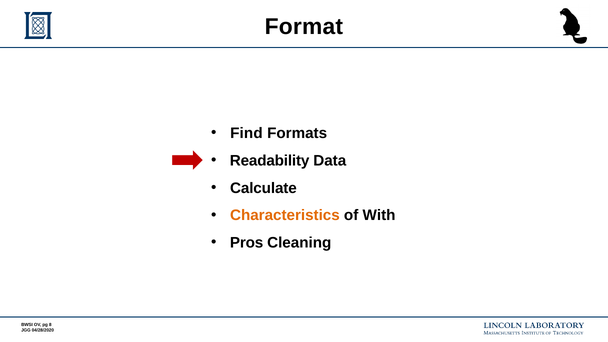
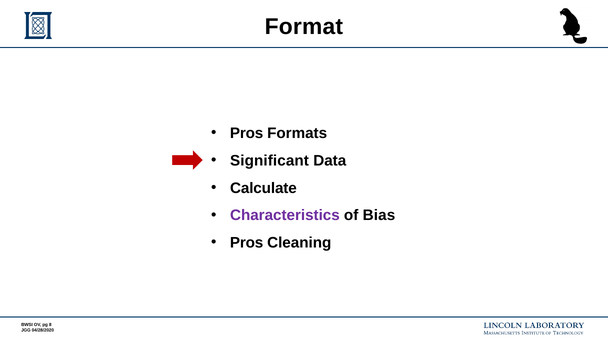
Find: Find -> Pros (247, 133)
Readability: Readability -> Significant (269, 161)
Characteristics colour: orange -> purple (285, 215)
With: With -> Bias (379, 215)
